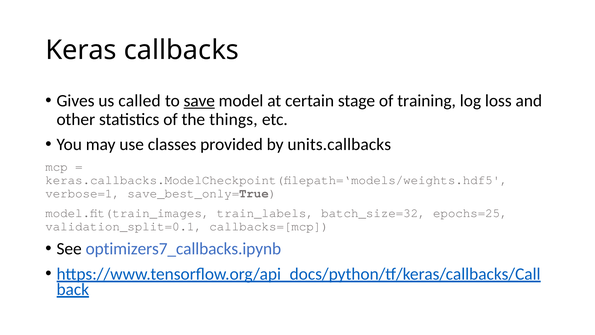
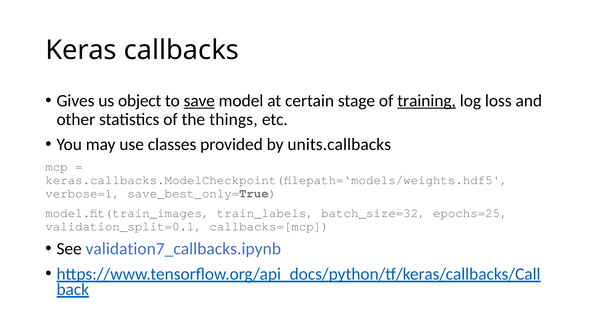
called: called -> object (140, 101)
training underline: none -> present (427, 101)
optimizers7_callbacks.ipynb: optimizers7_callbacks.ipynb -> validation7_callbacks.ipynb (183, 249)
